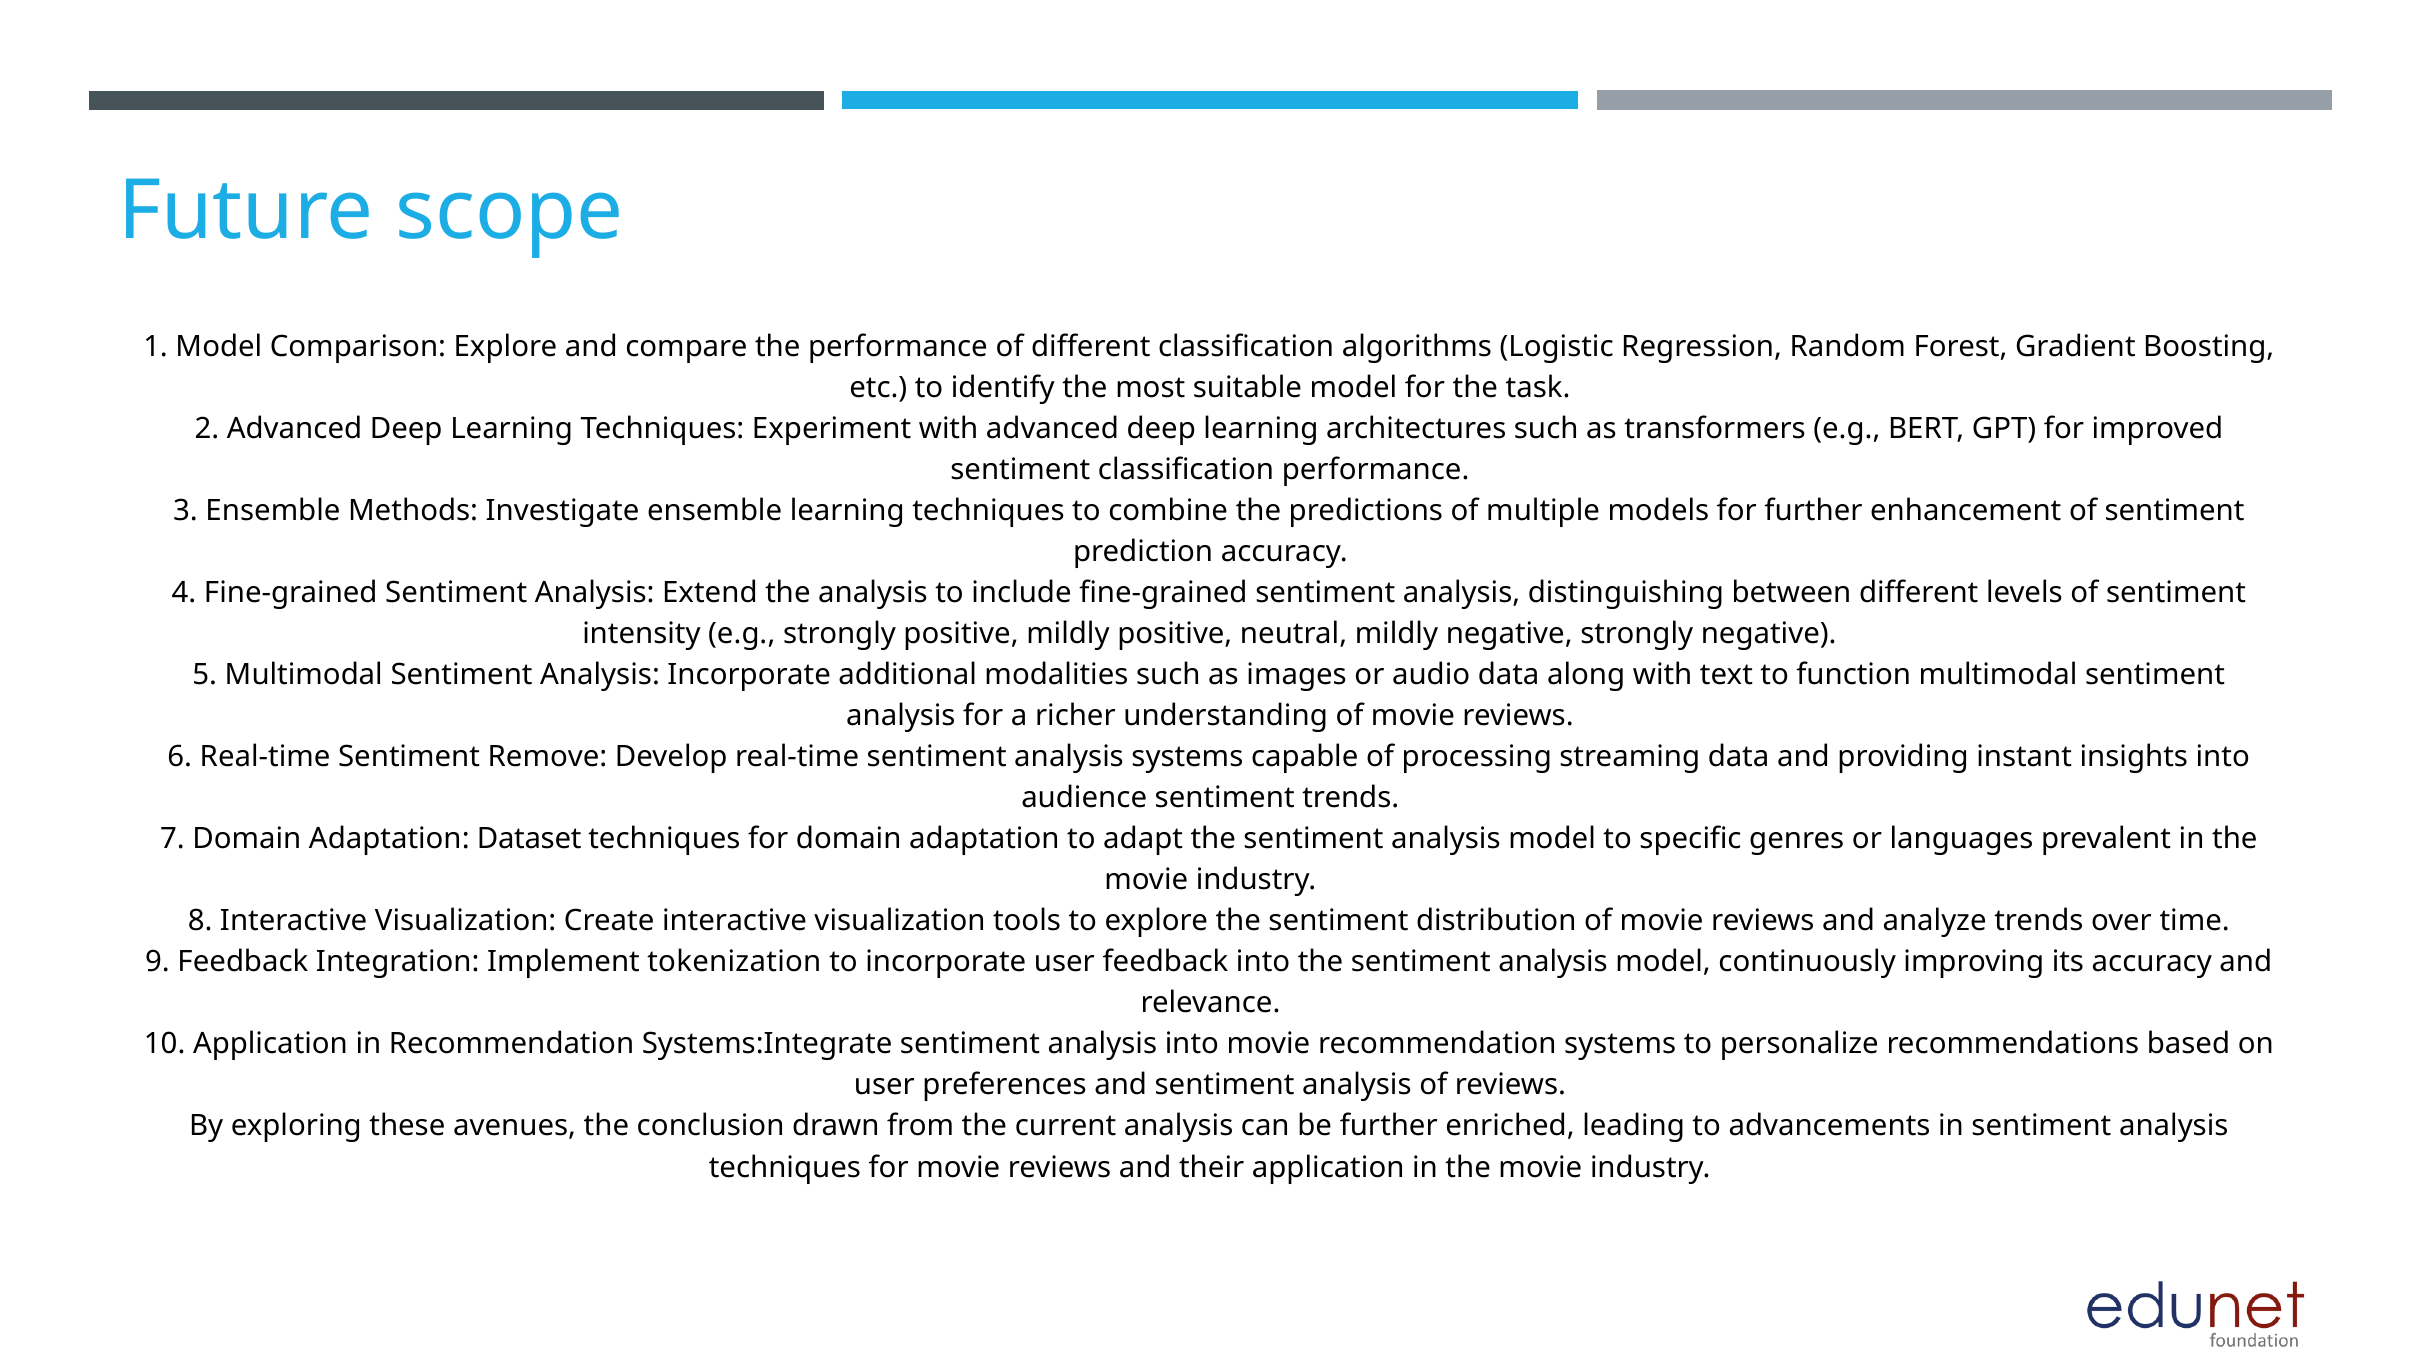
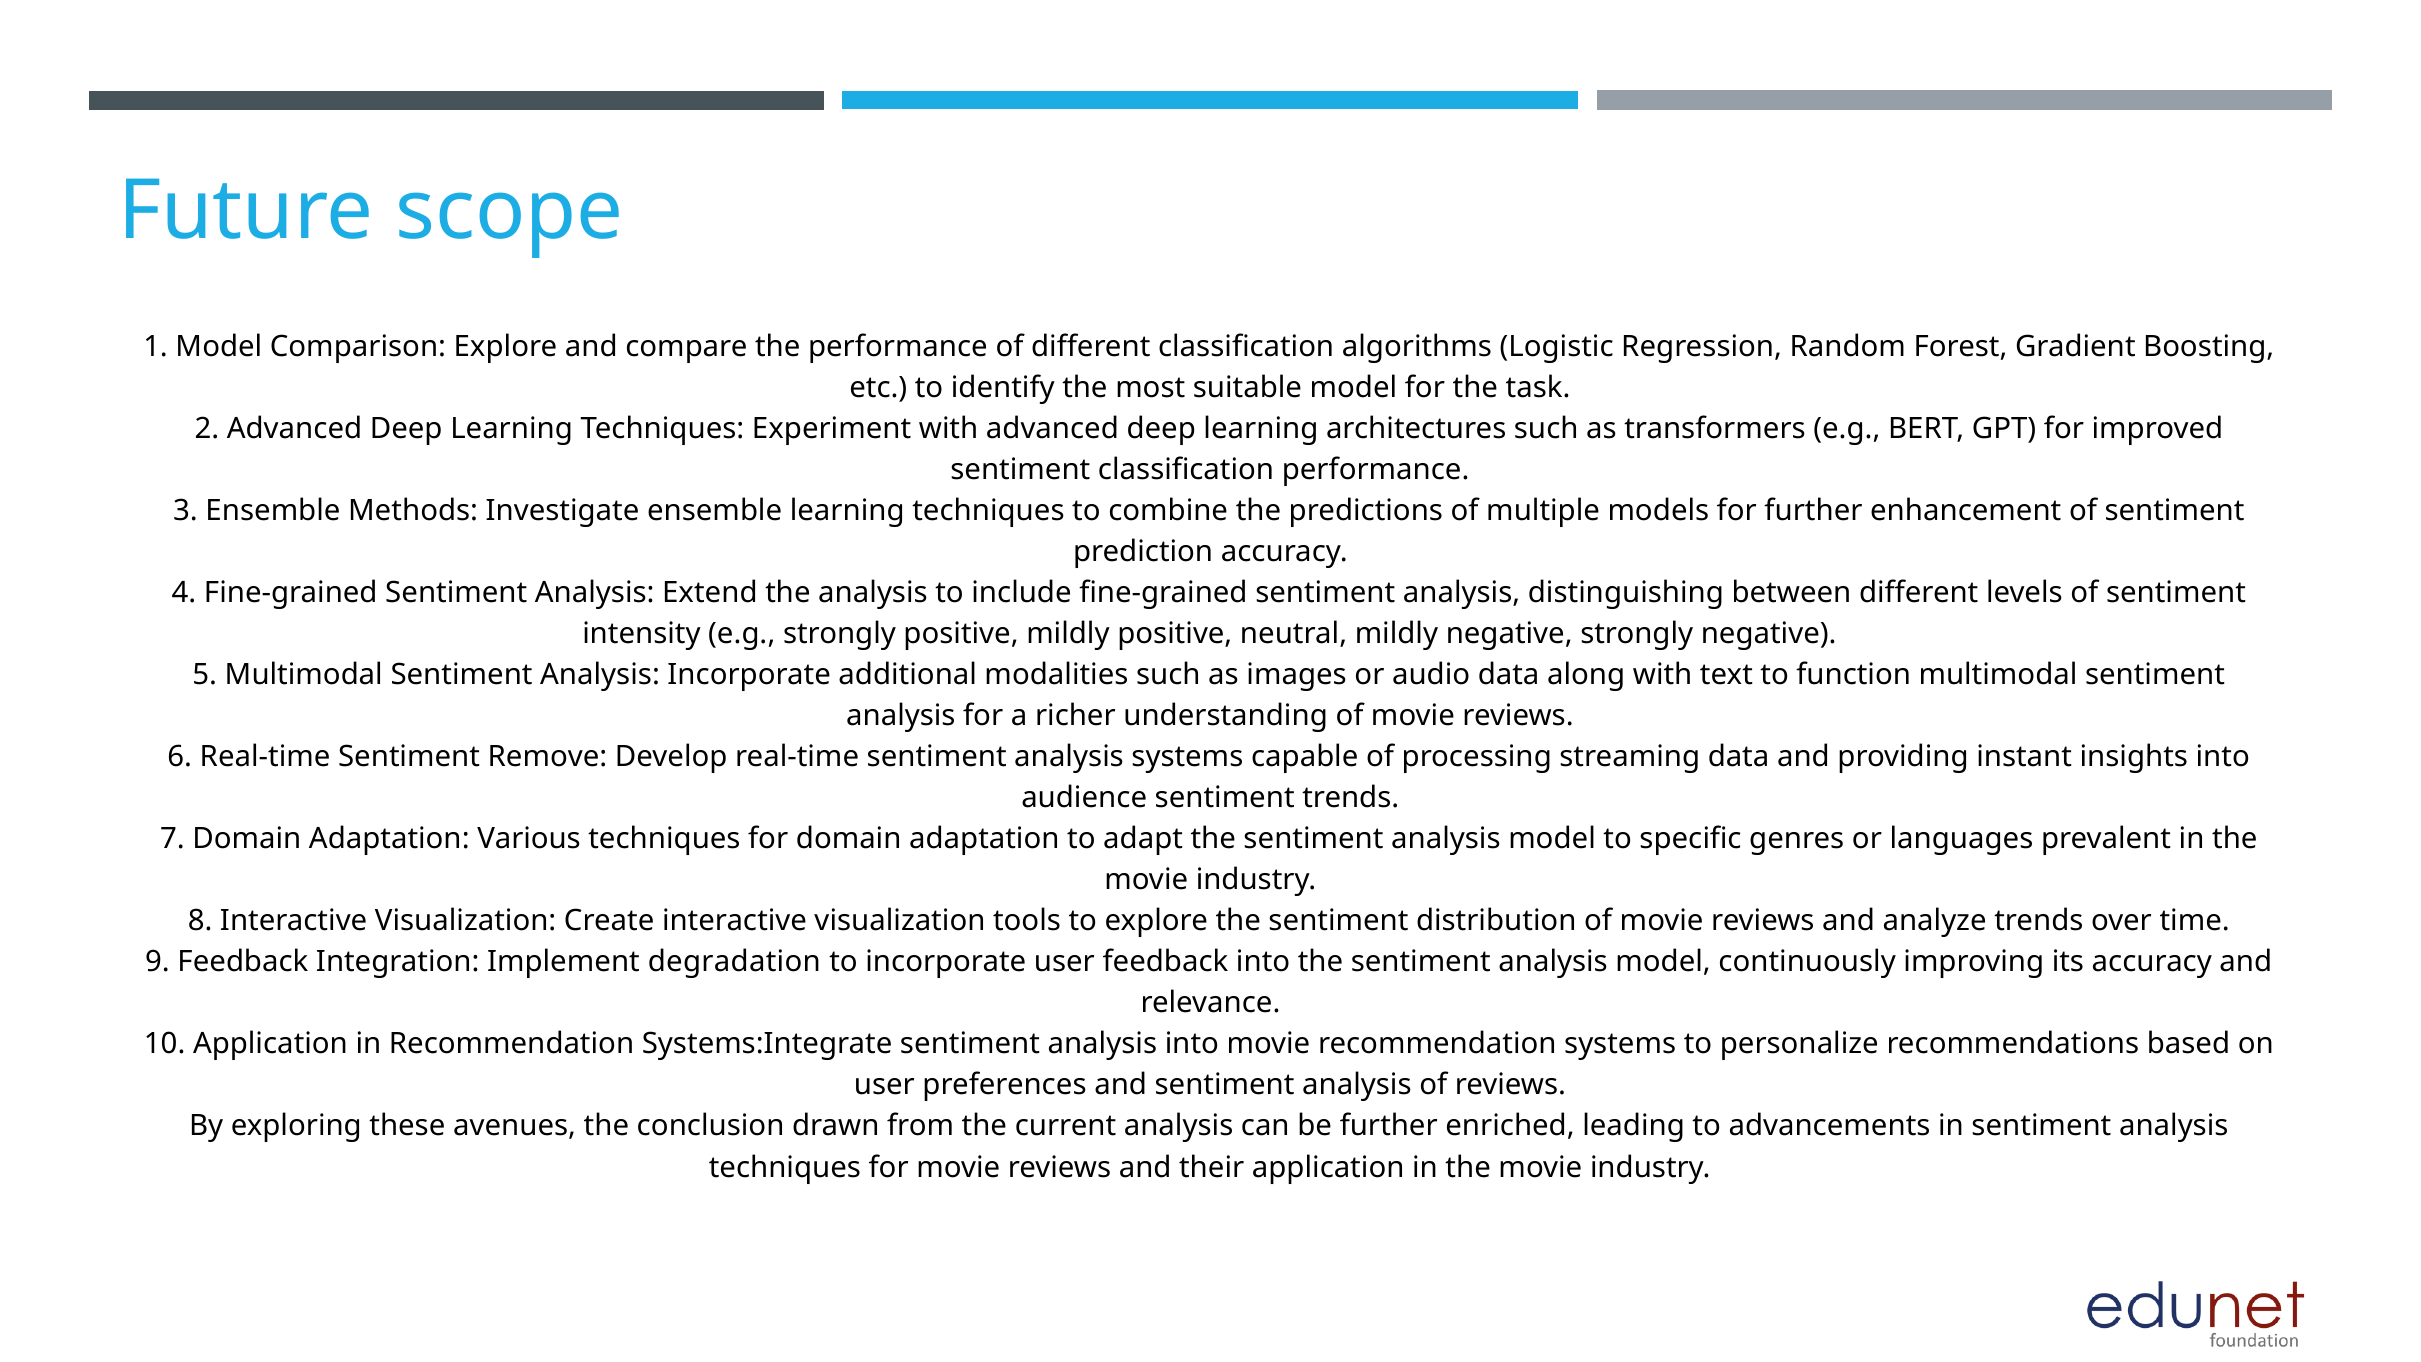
Dataset: Dataset -> Various (529, 839)
tokenization: tokenization -> degradation (734, 962)
